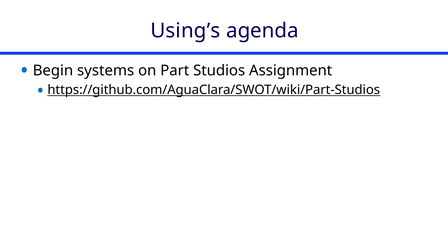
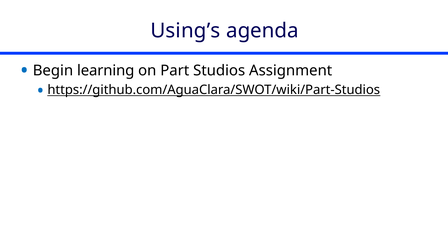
systems: systems -> learning (106, 70)
